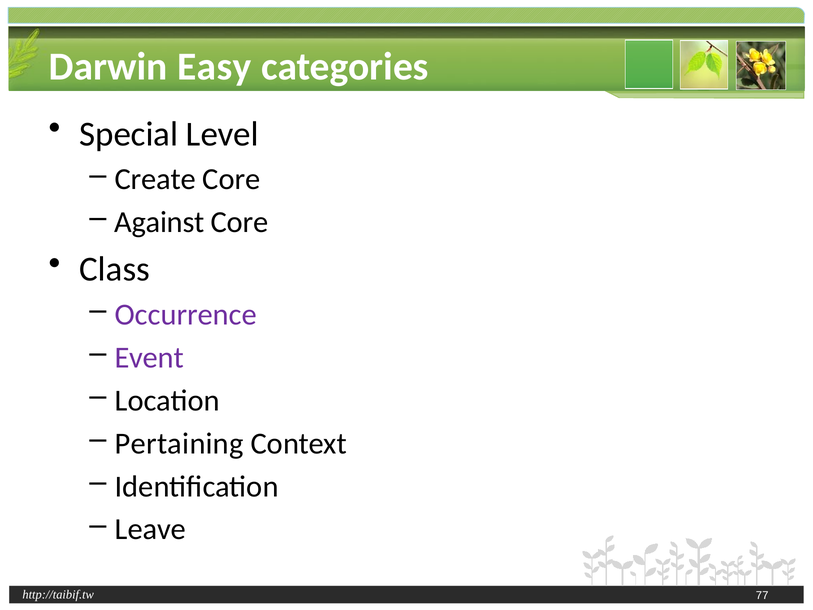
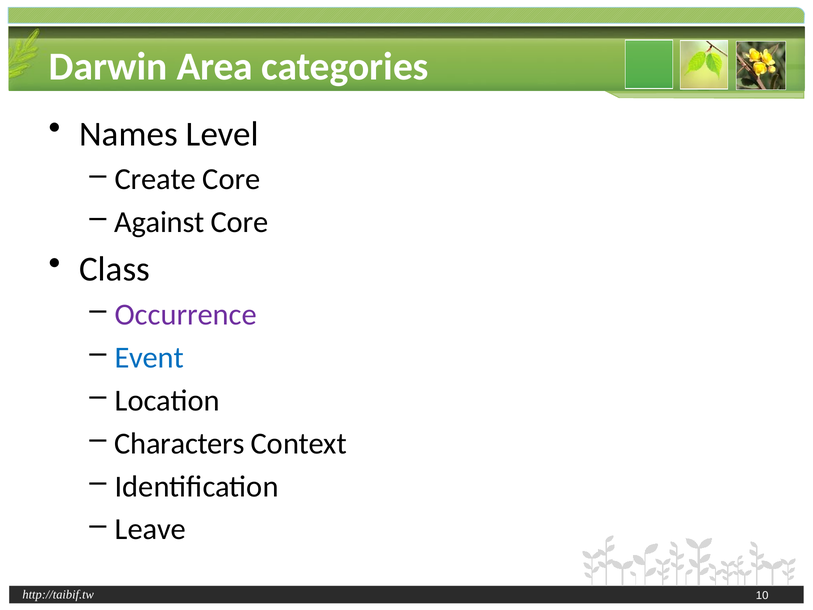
Easy: Easy -> Area (215, 67)
Special: Special -> Names (129, 134)
Event colour: purple -> blue (149, 357)
Pertaining: Pertaining -> Characters (179, 443)
77: 77 -> 10 (762, 595)
